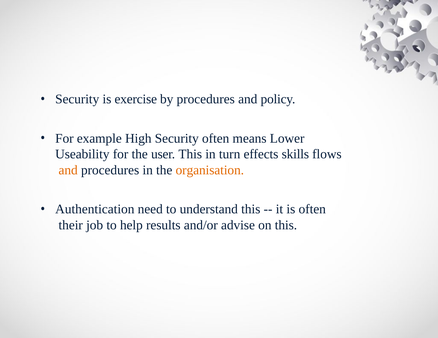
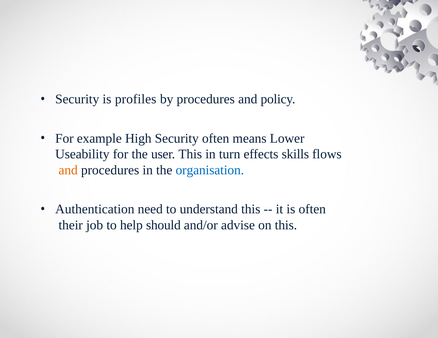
exercise: exercise -> profiles (136, 99)
organisation colour: orange -> blue (210, 170)
results: results -> should (163, 225)
